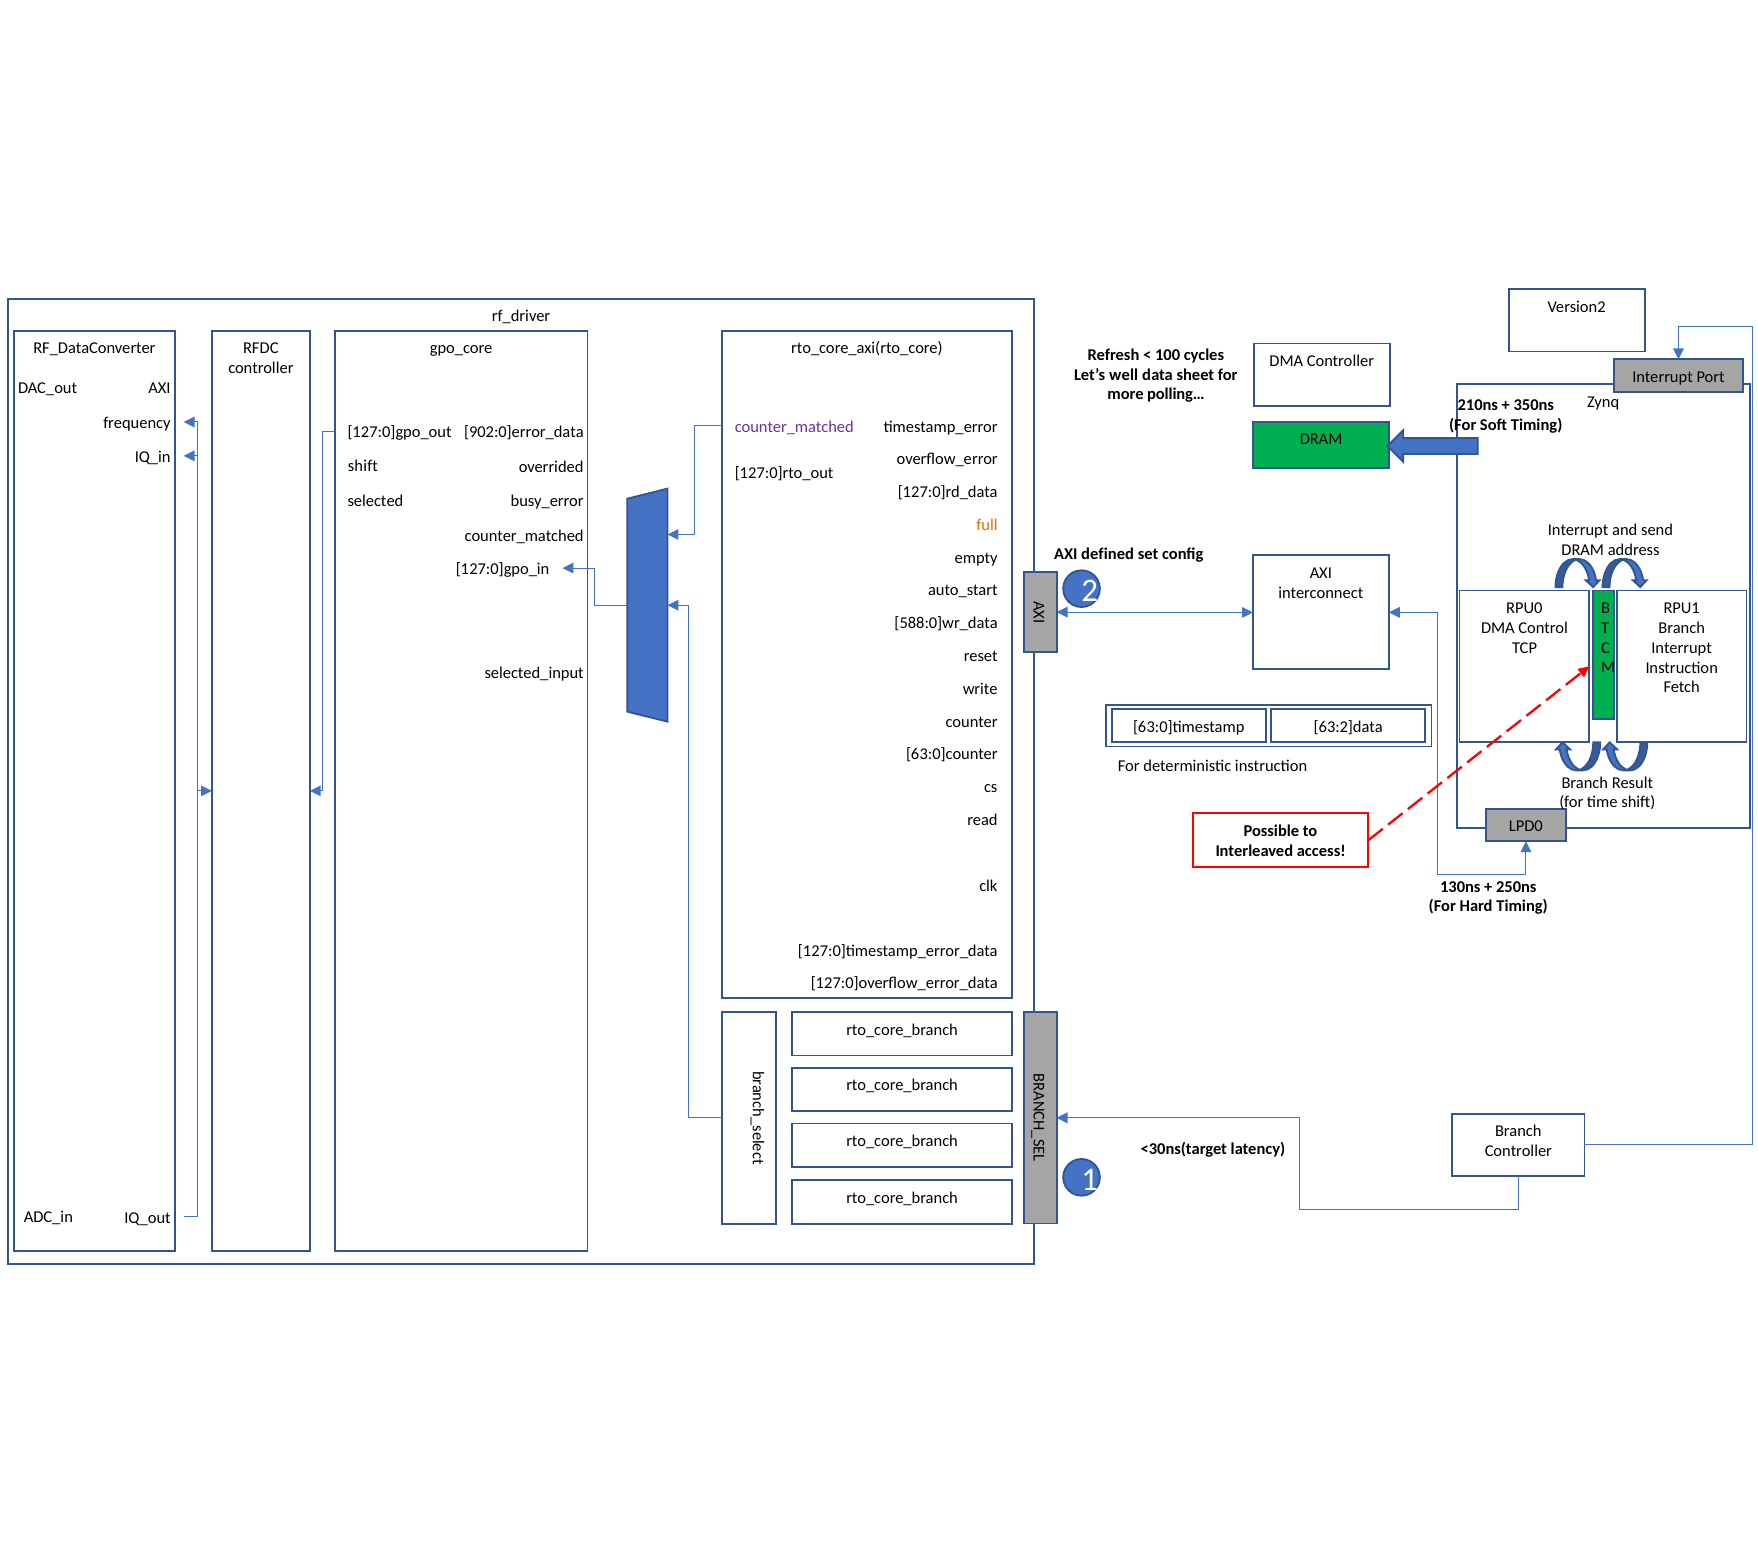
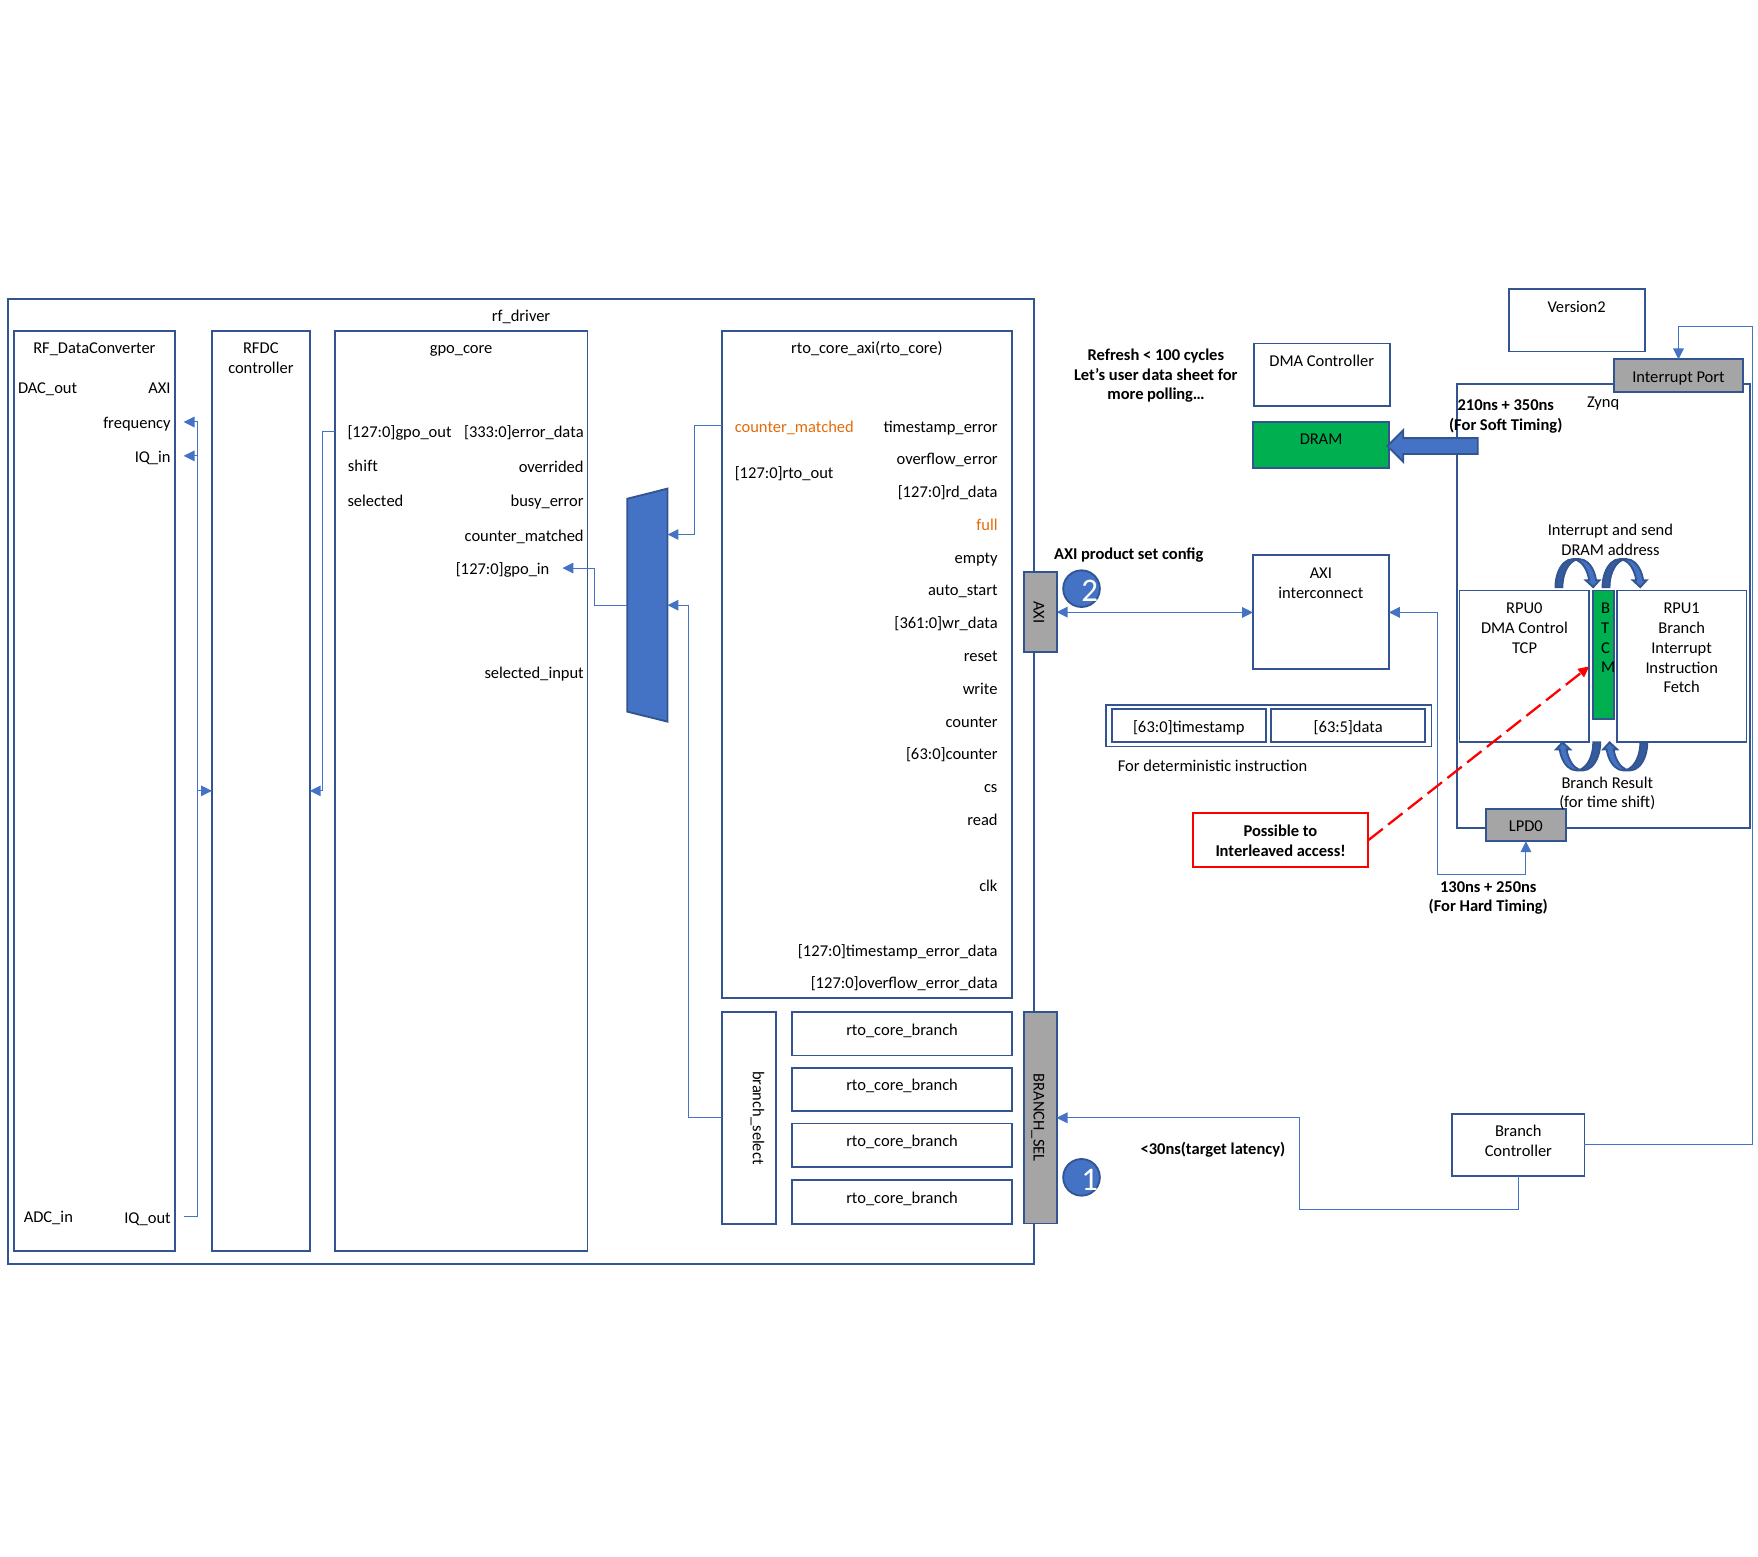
well: well -> user (1124, 375)
counter_matched colour: purple -> orange (794, 427)
902:0]error_data: 902:0]error_data -> 333:0]error_data (524, 432)
defined: defined -> product (1108, 554)
588:0]wr_data: 588:0]wr_data -> 361:0]wr_data (946, 623)
63:2]data: 63:2]data -> 63:5]data (1348, 727)
